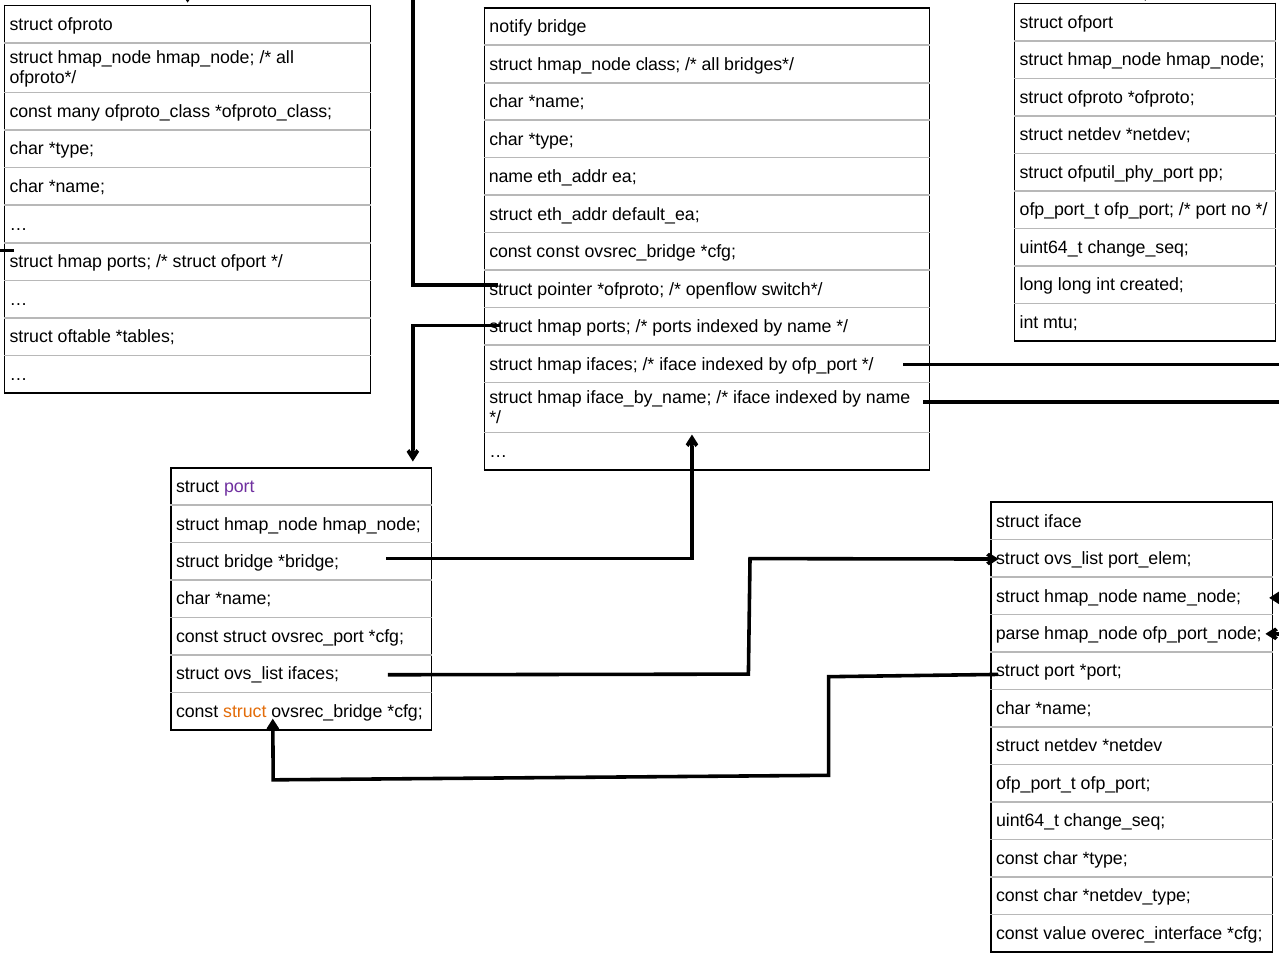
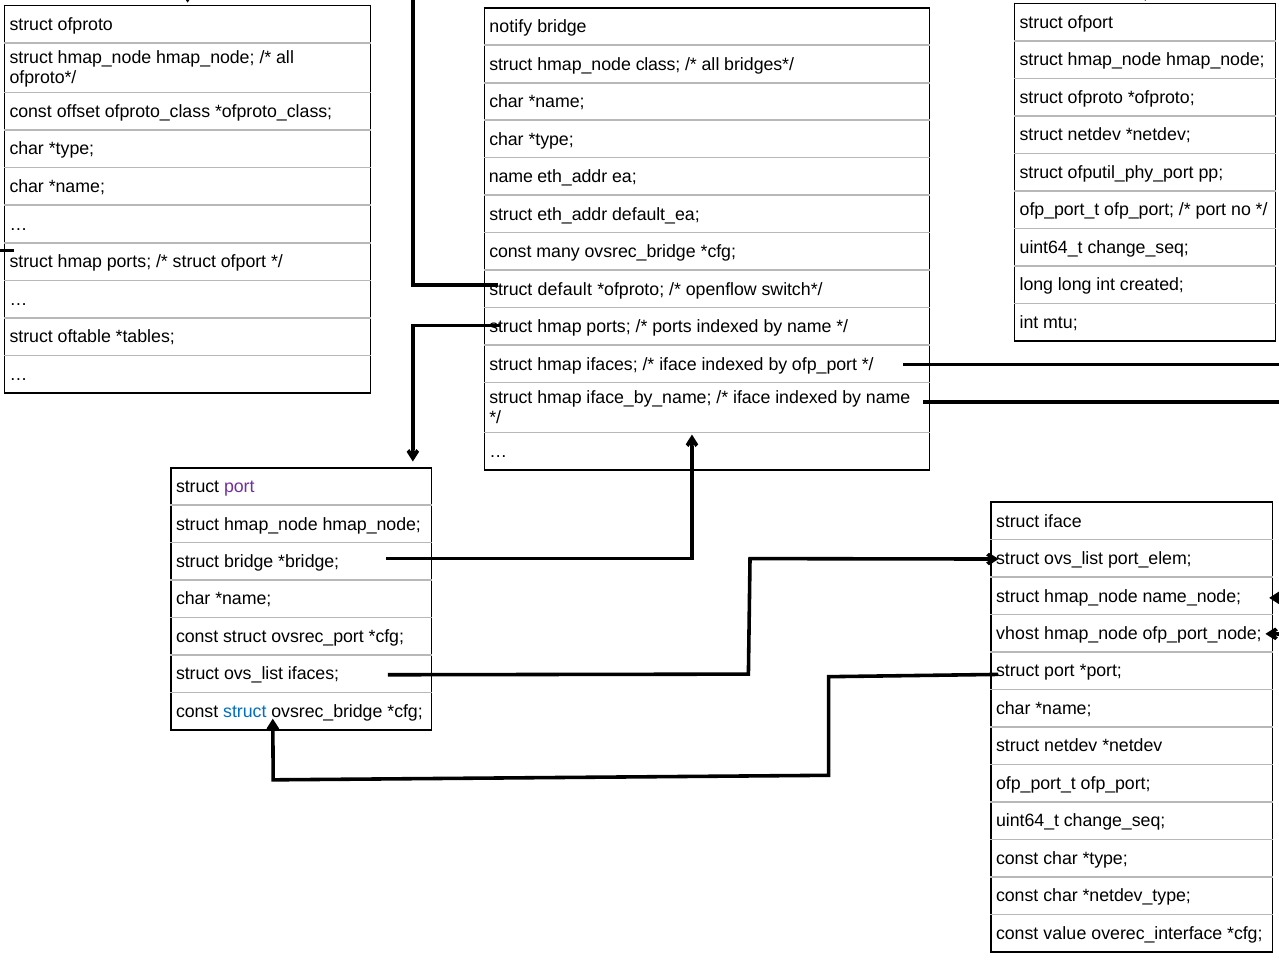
many: many -> offset (78, 111)
const const: const -> many (558, 251)
pointer: pointer -> default (565, 289)
parse: parse -> vhost (1018, 633)
struct colour: orange -> blue (245, 711)
